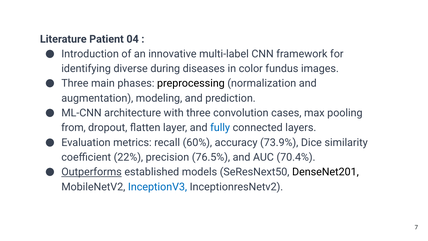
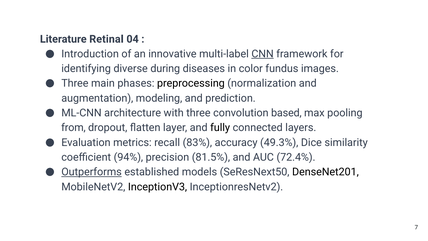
Patient: Patient -> Retinal (106, 39)
CNN underline: none -> present (263, 54)
cases: cases -> based (286, 113)
fully colour: blue -> black (220, 128)
60%: 60% -> 83% (197, 142)
73.9%: 73.9% -> 49.3% (279, 142)
22%: 22% -> 94% (128, 157)
76.5%: 76.5% -> 81.5% (211, 157)
70.4%: 70.4% -> 72.4% (296, 157)
InceptionV3 colour: blue -> black (158, 187)
